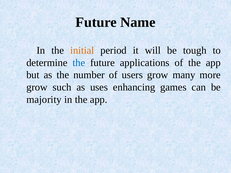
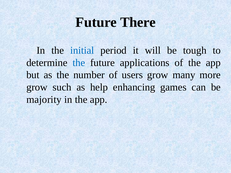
Name: Name -> There (138, 22)
initial colour: orange -> blue (82, 50)
uses: uses -> help (99, 87)
